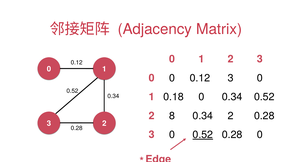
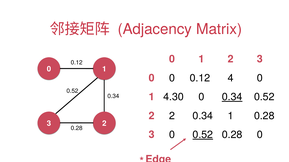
0.12 3: 3 -> 4 (231, 78)
0.18: 0.18 -> 4.30 (174, 97)
0.34 underline: none -> present (232, 97)
2 8: 8 -> 2 (172, 116)
0.34 2: 2 -> 1 (231, 116)
